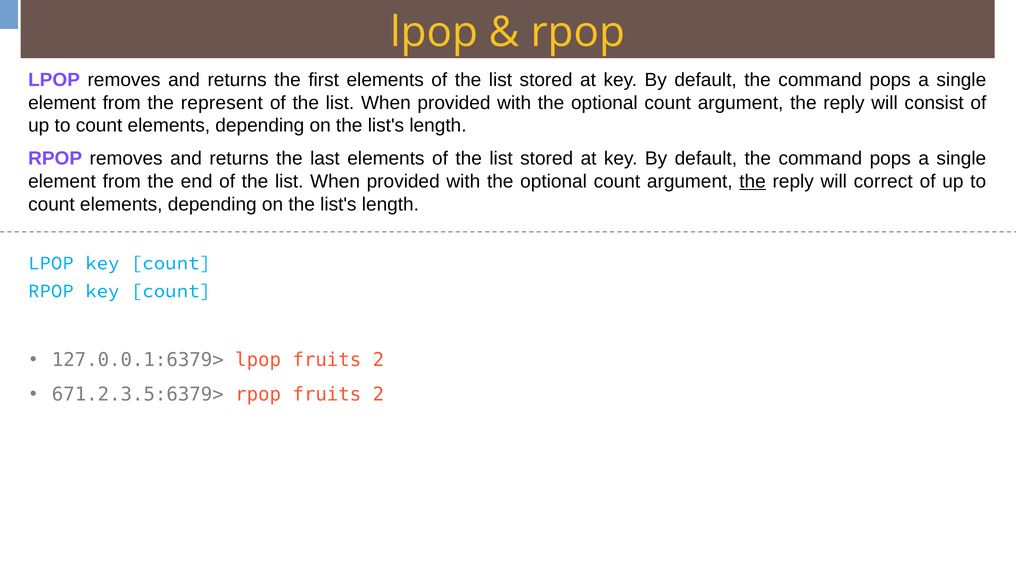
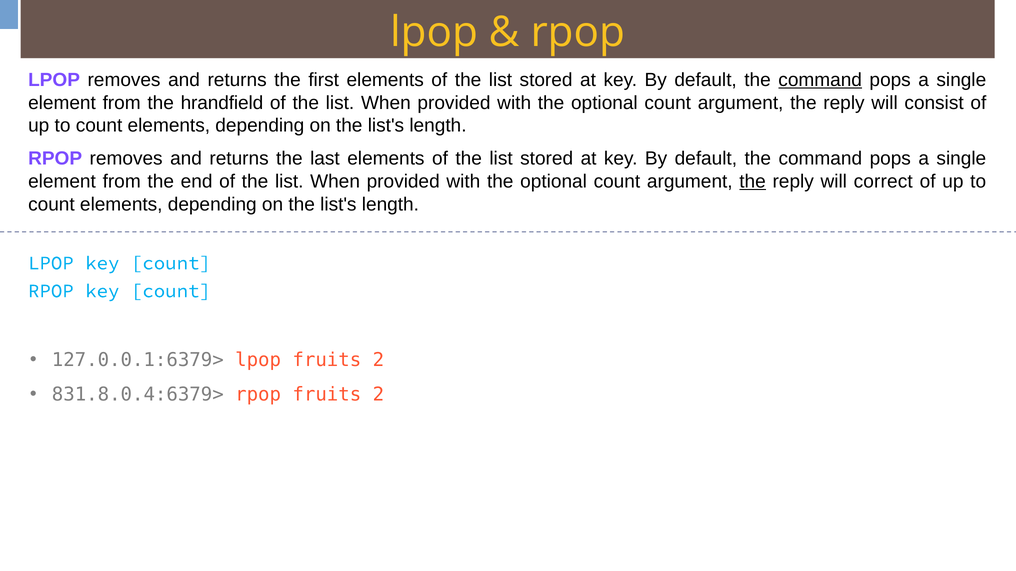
command underline: none -> present (820, 80)
represent: represent -> hrandfield (222, 103)
671.2.3.5:6379>: 671.2.3.5:6379> -> 831.8.0.4:6379> (138, 395)
